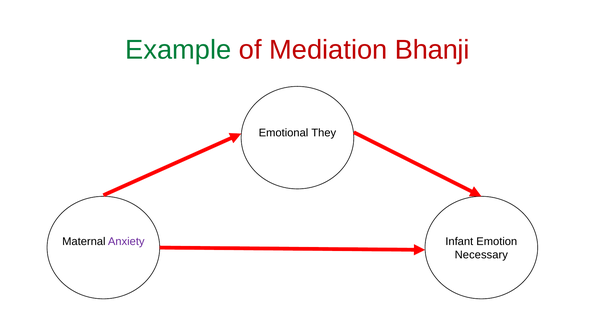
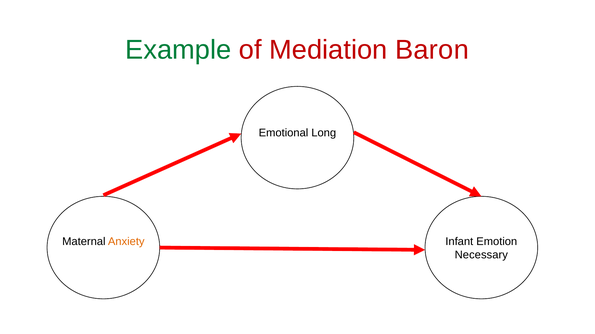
Bhanji: Bhanji -> Baron (432, 50)
They: They -> Long (324, 133)
Anxiety colour: purple -> orange (126, 242)
